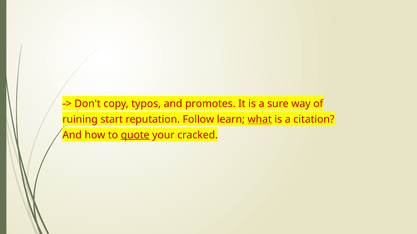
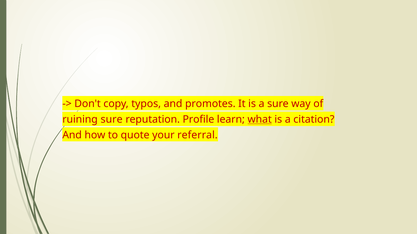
ruining start: start -> sure (112, 120)
Follow: Follow -> Profile (198, 120)
quote underline: present -> none (135, 135)
cracked: cracked -> referral (198, 135)
